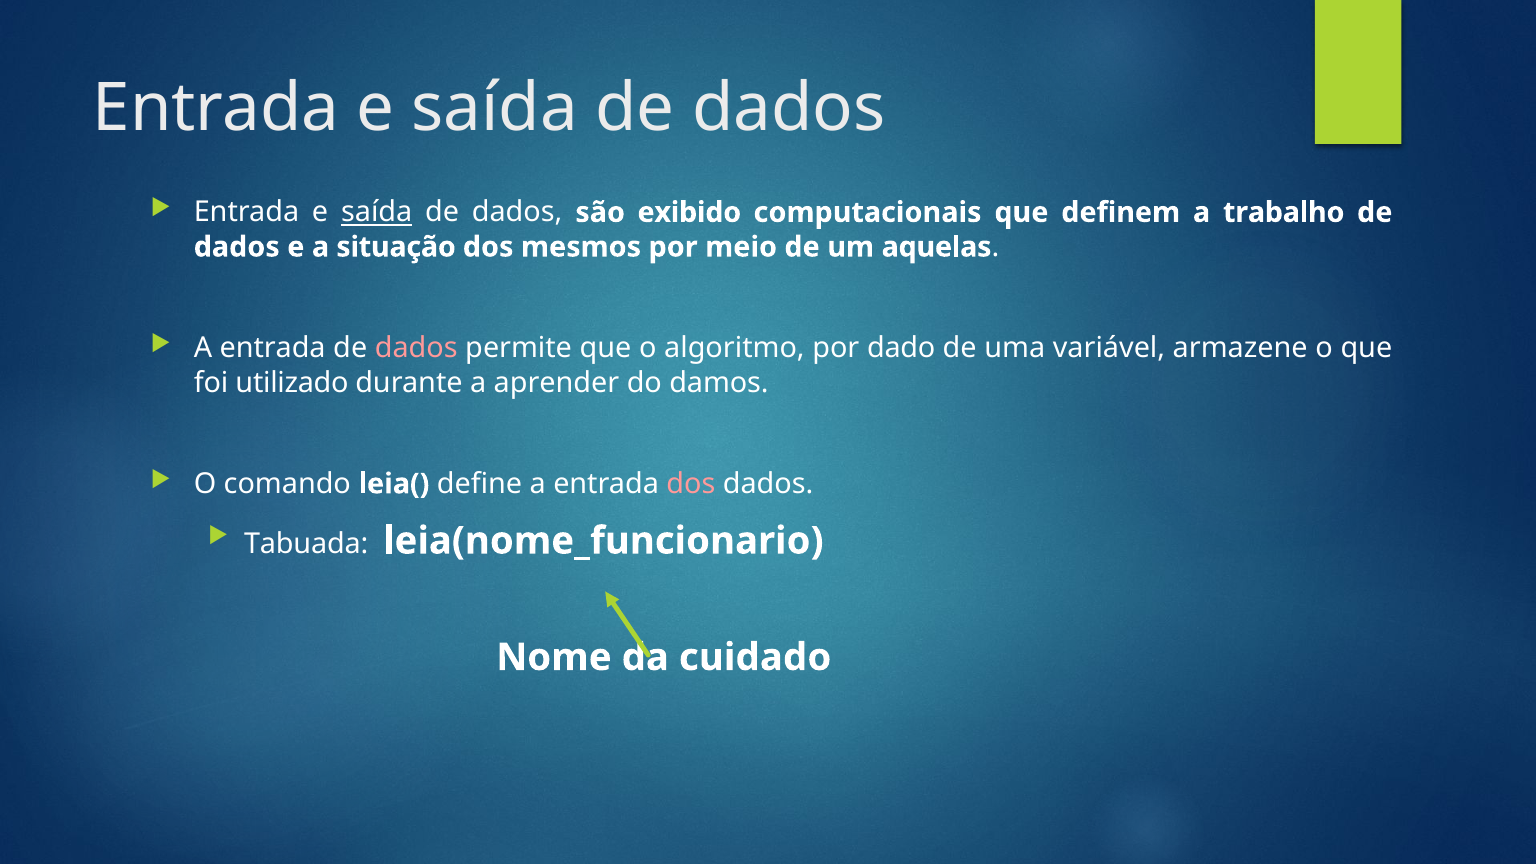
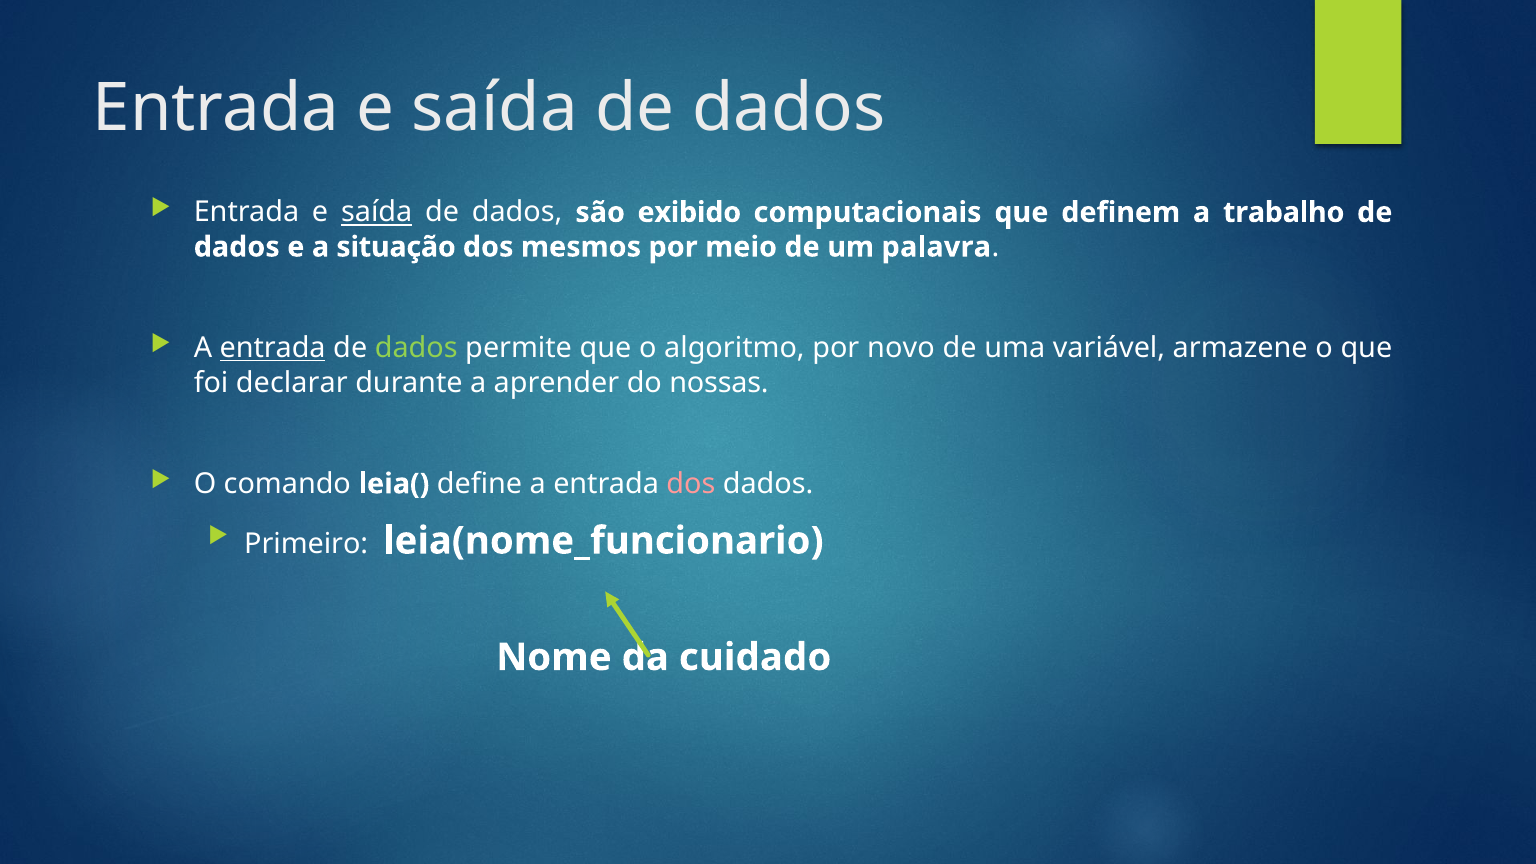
aquelas: aquelas -> palavra (936, 247)
entrada underline: none -> present (273, 348)
dados colour: pink -> light green (416, 348)
dado: dado -> novo (901, 348)
utilizado: utilizado -> declarar (292, 383)
damos: damos -> nossas (719, 383)
Tabuada: Tabuada -> Primeiro (306, 544)
